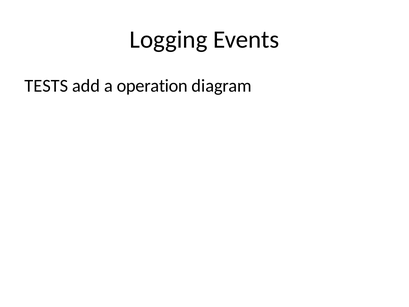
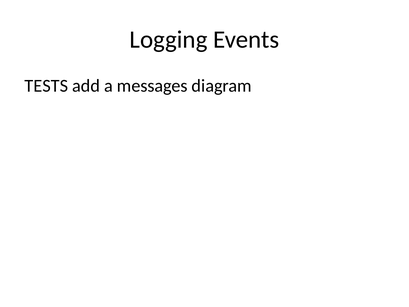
operation: operation -> messages (152, 86)
